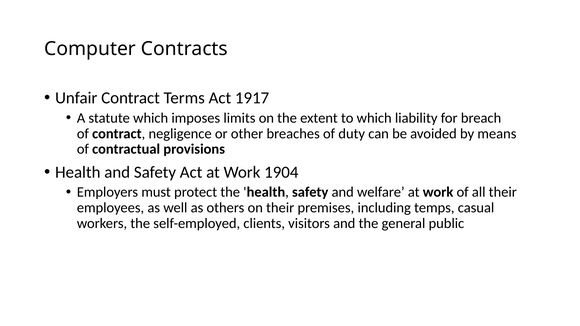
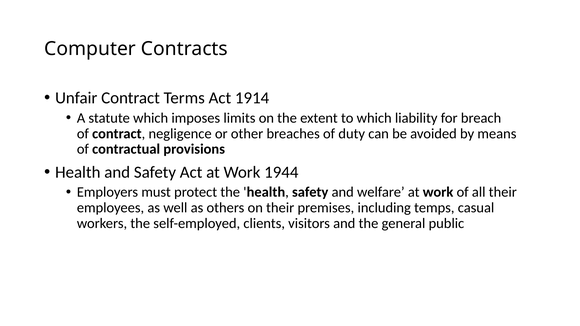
1917: 1917 -> 1914 (252, 98)
1904: 1904 -> 1944 (281, 172)
